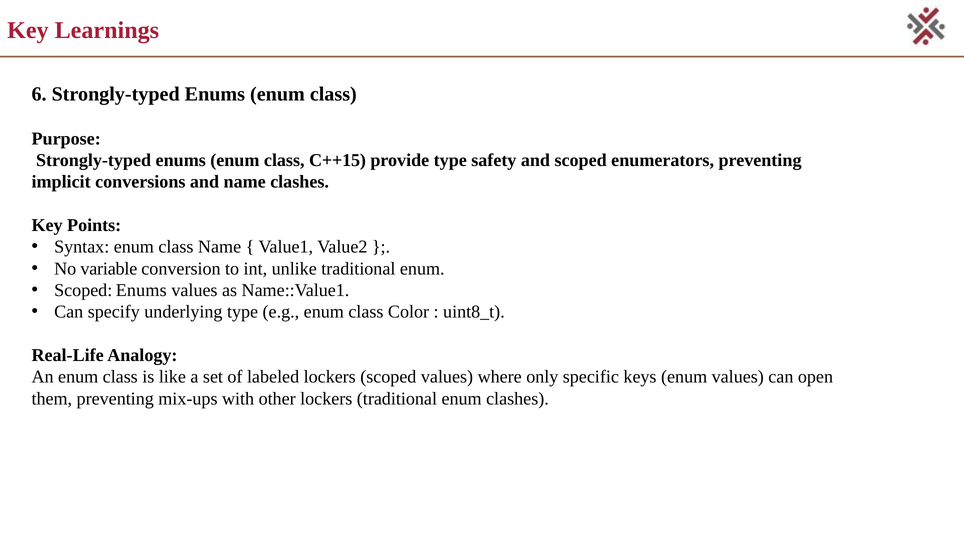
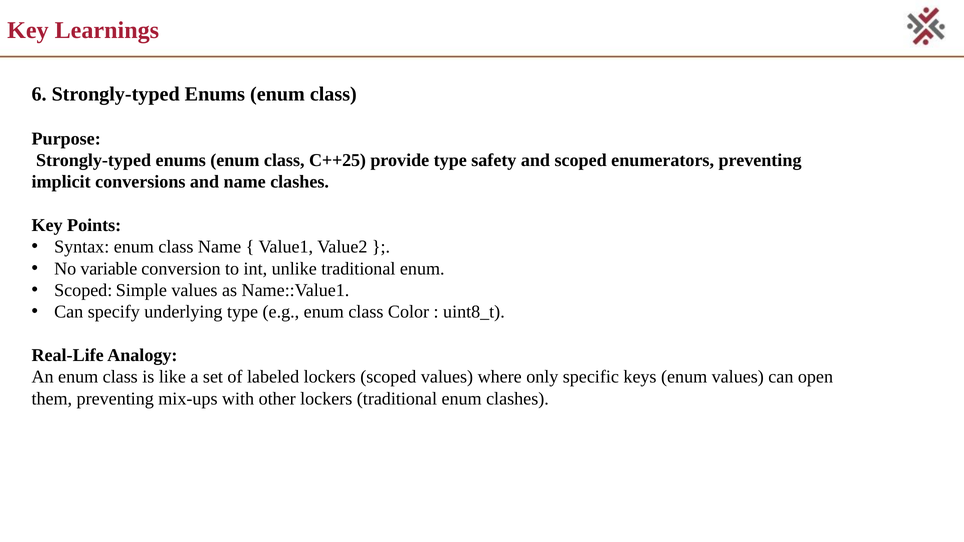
C++15: C++15 -> C++25 (338, 160)
Scoped Enums: Enums -> Simple (141, 290)
